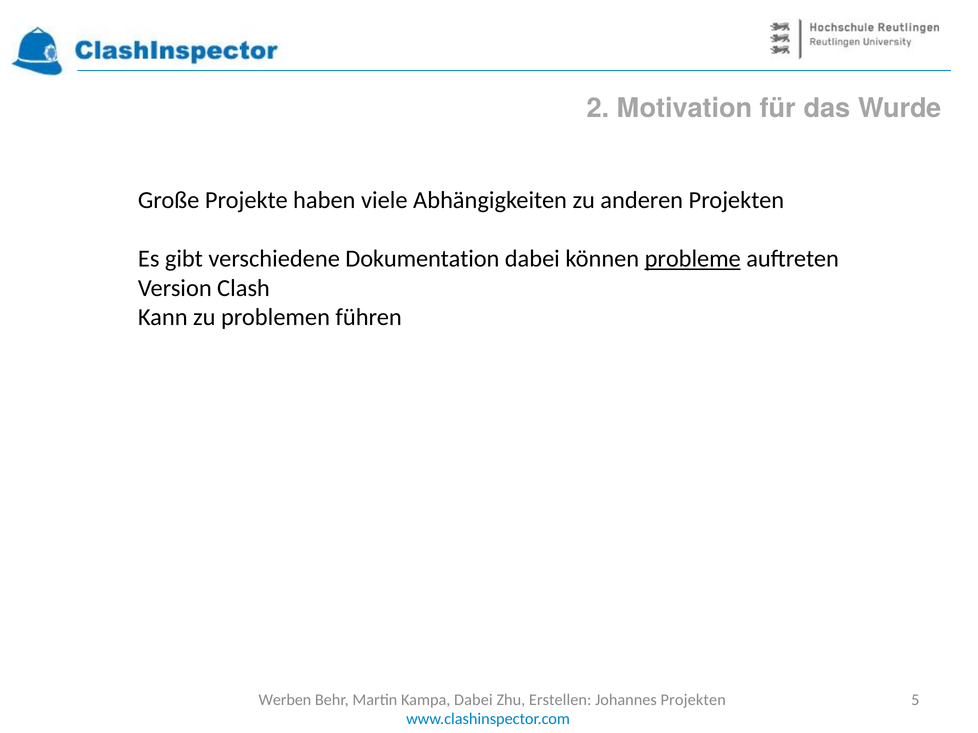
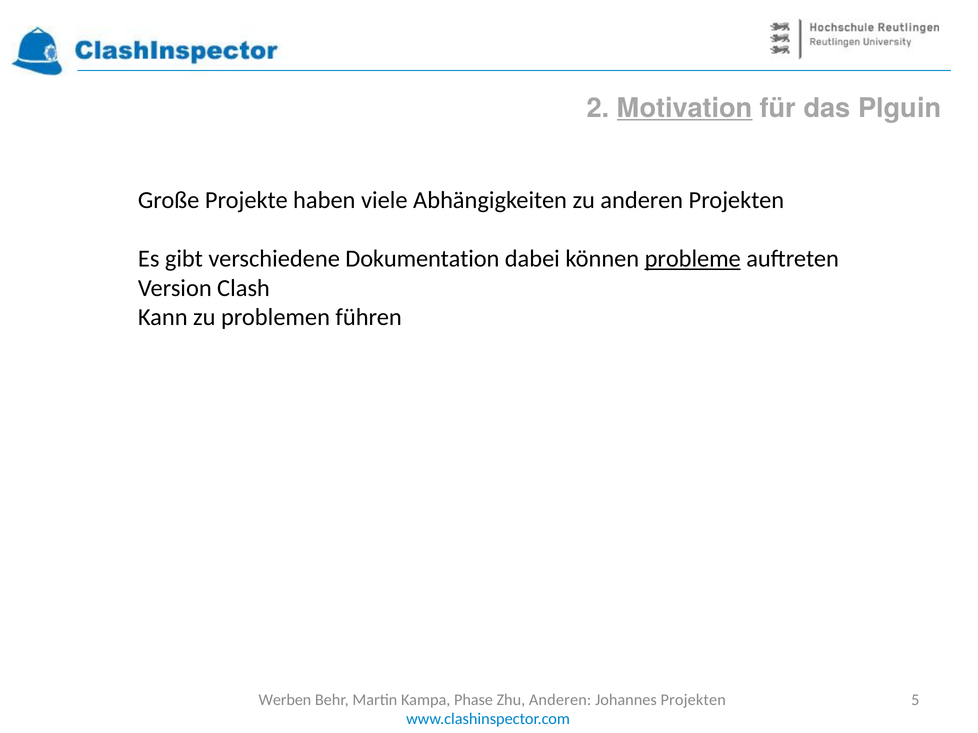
Motivation underline: none -> present (685, 108)
Wurde: Wurde -> Plguin (900, 108)
Kampa Dabei: Dabei -> Phase (473, 700)
Zhu Erstellen: Erstellen -> Anderen (560, 700)
